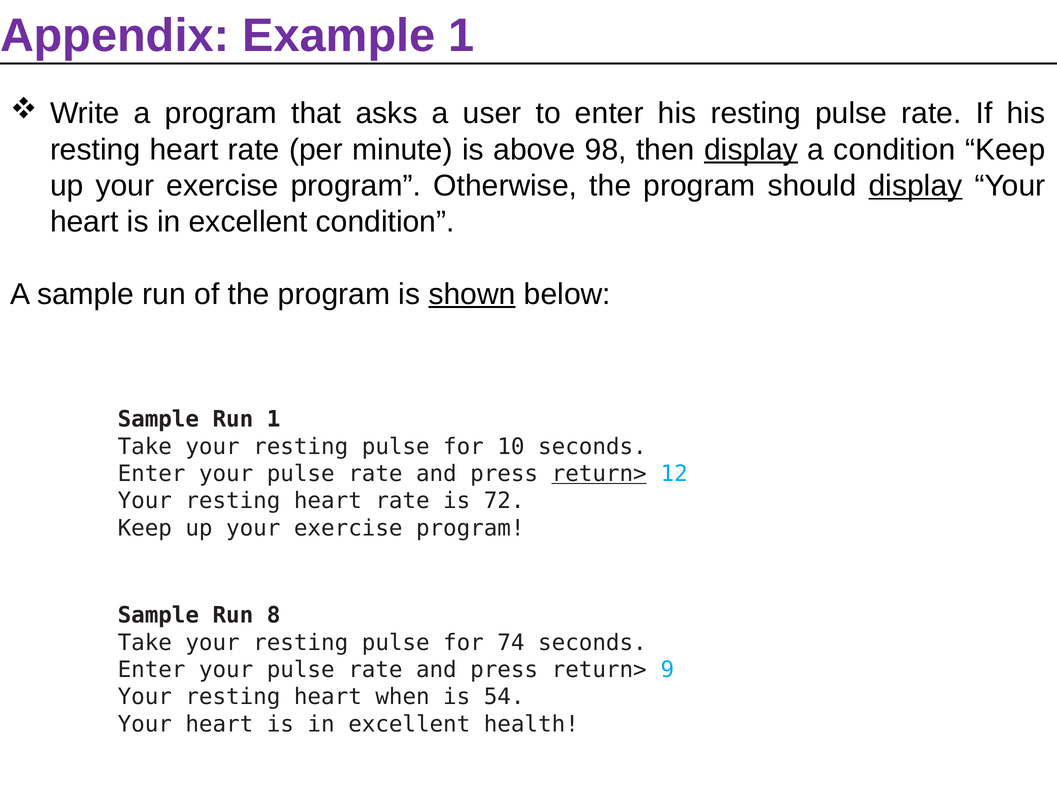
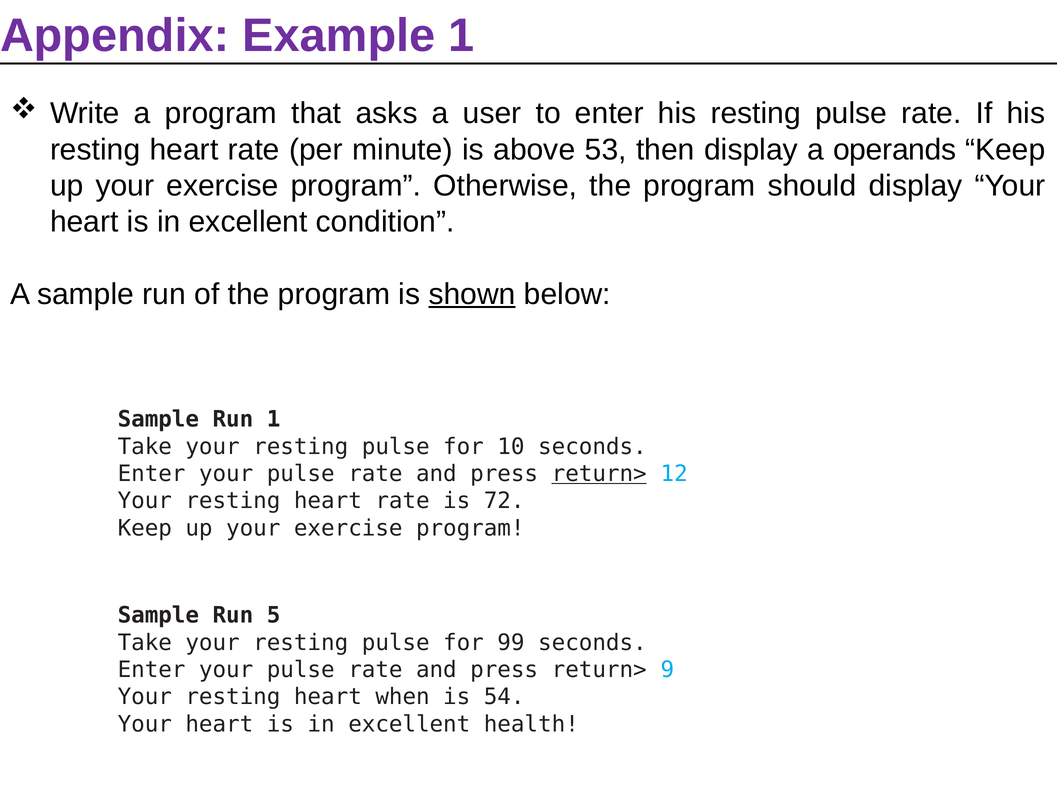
98: 98 -> 53 (606, 150)
display underline: present -> none (751, 150)
a condition: condition -> operands (895, 150)
display underline: present -> none (915, 186)
8: 8 -> 5 (274, 615)
74: 74 -> 99 (511, 642)
